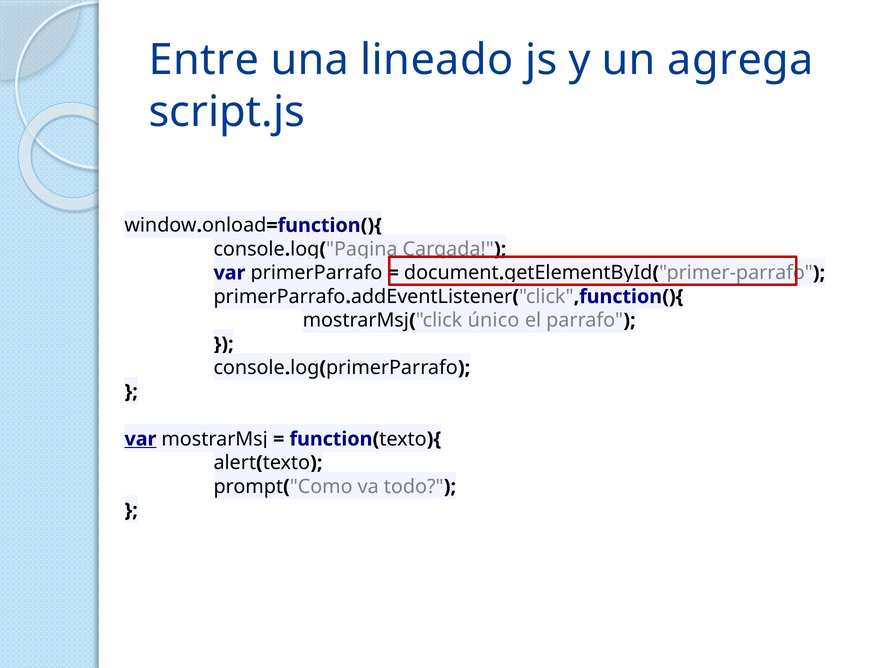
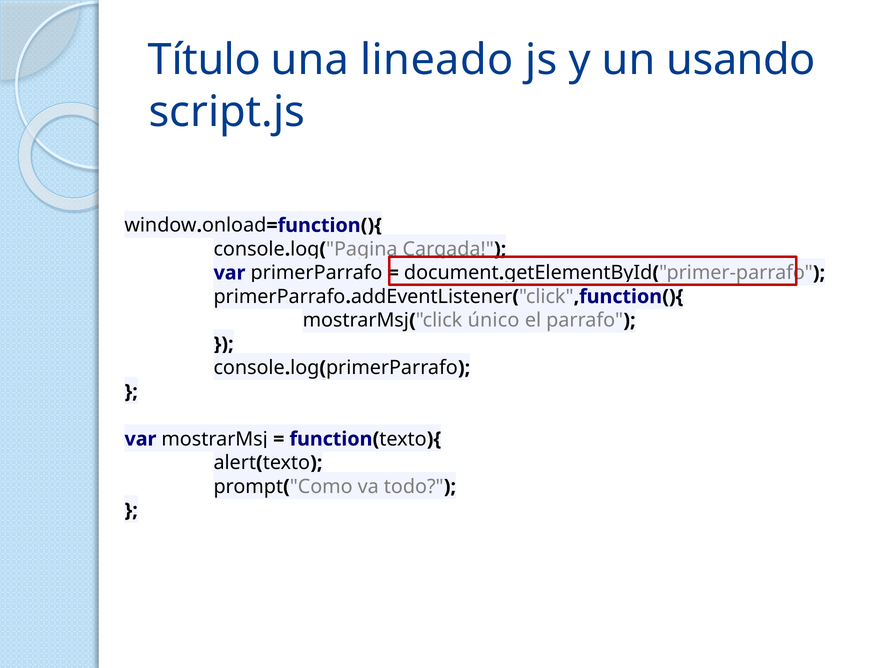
Entre: Entre -> Título (204, 60)
agrega: agrega -> usando (741, 60)
var underline: present -> none (140, 439)
